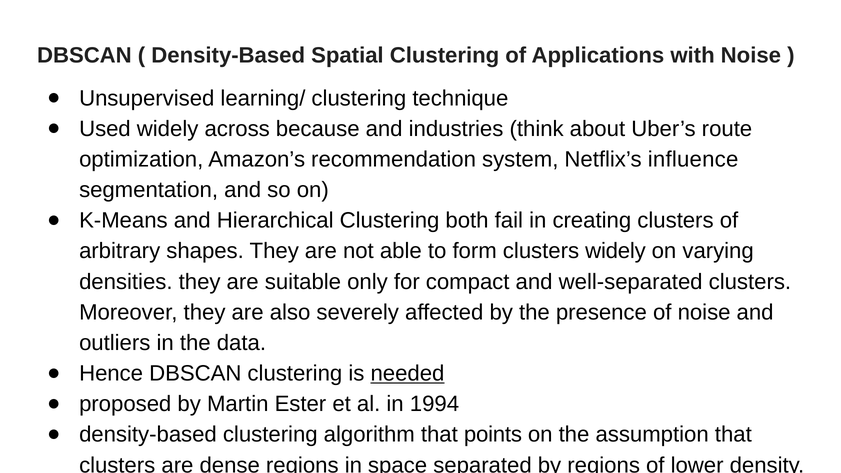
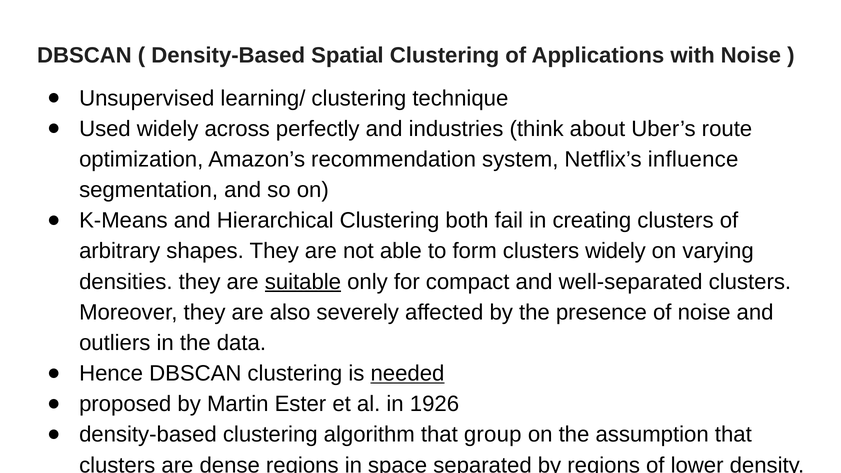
because: because -> perfectly (318, 129)
suitable underline: none -> present (303, 282)
1994: 1994 -> 1926 (434, 404)
points: points -> group (493, 435)
